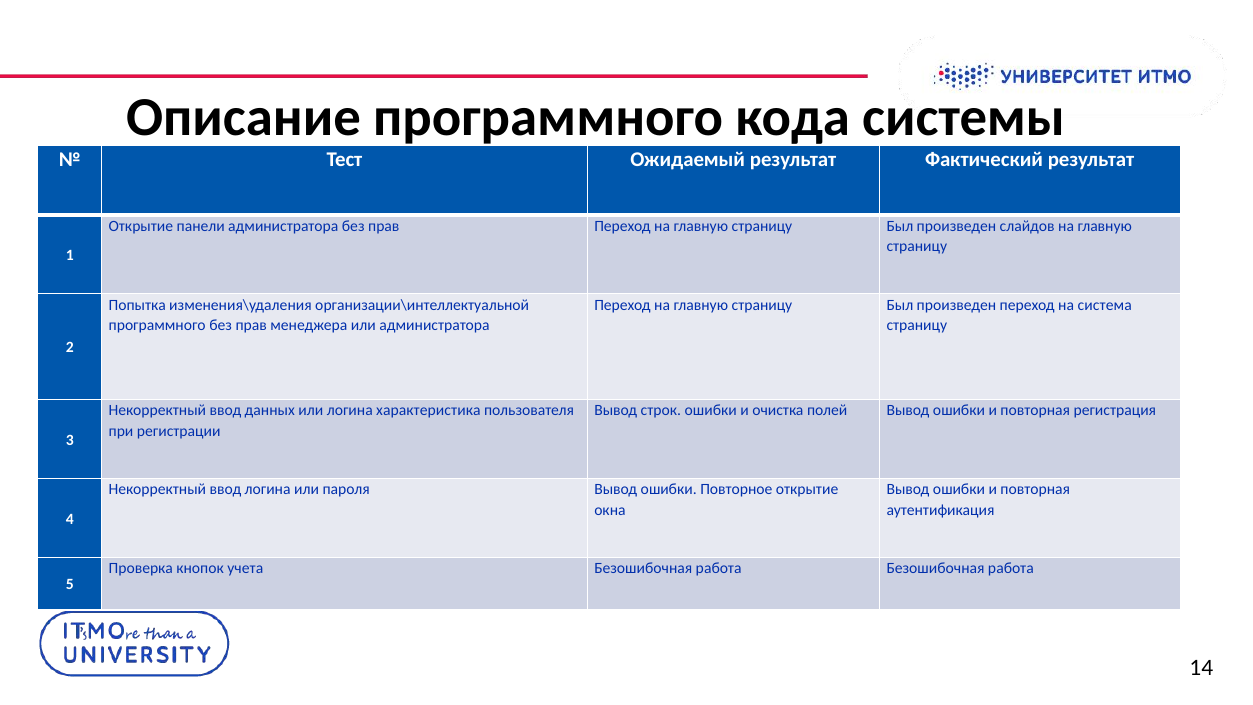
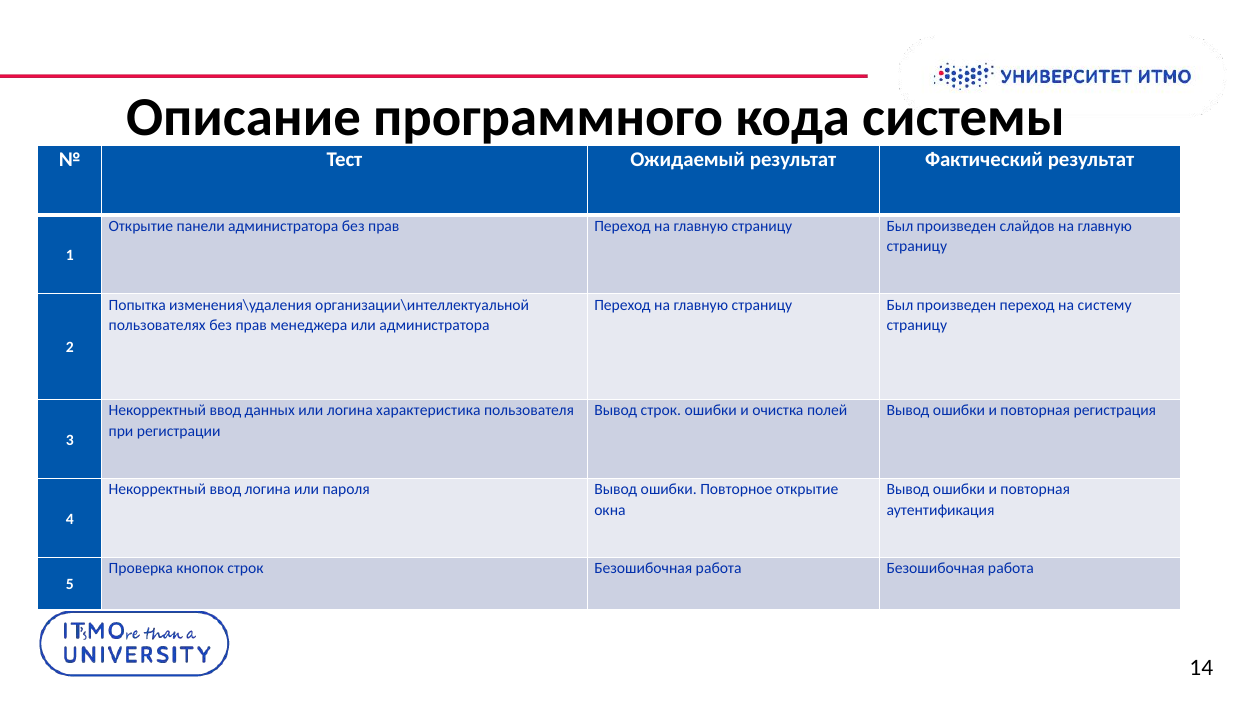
система: система -> систему (1105, 305)
программного: программного -> пользователях (157, 325)
кнопок учета: учета -> строк (245, 569)
